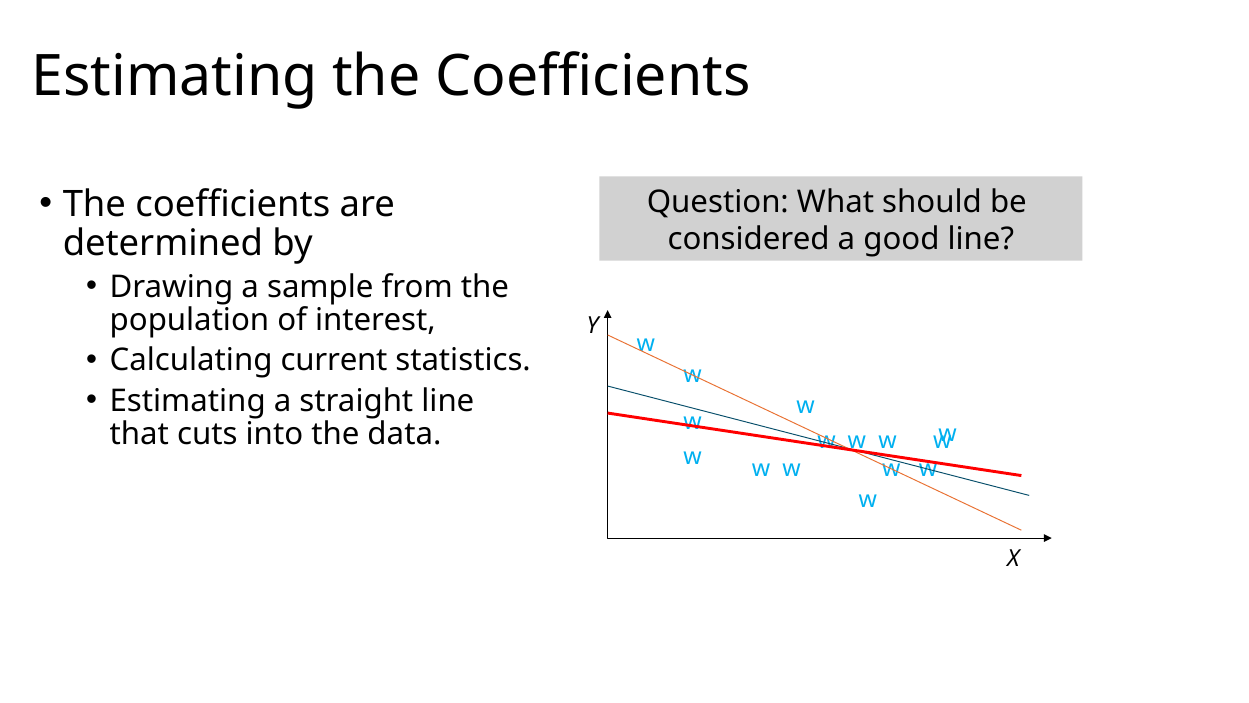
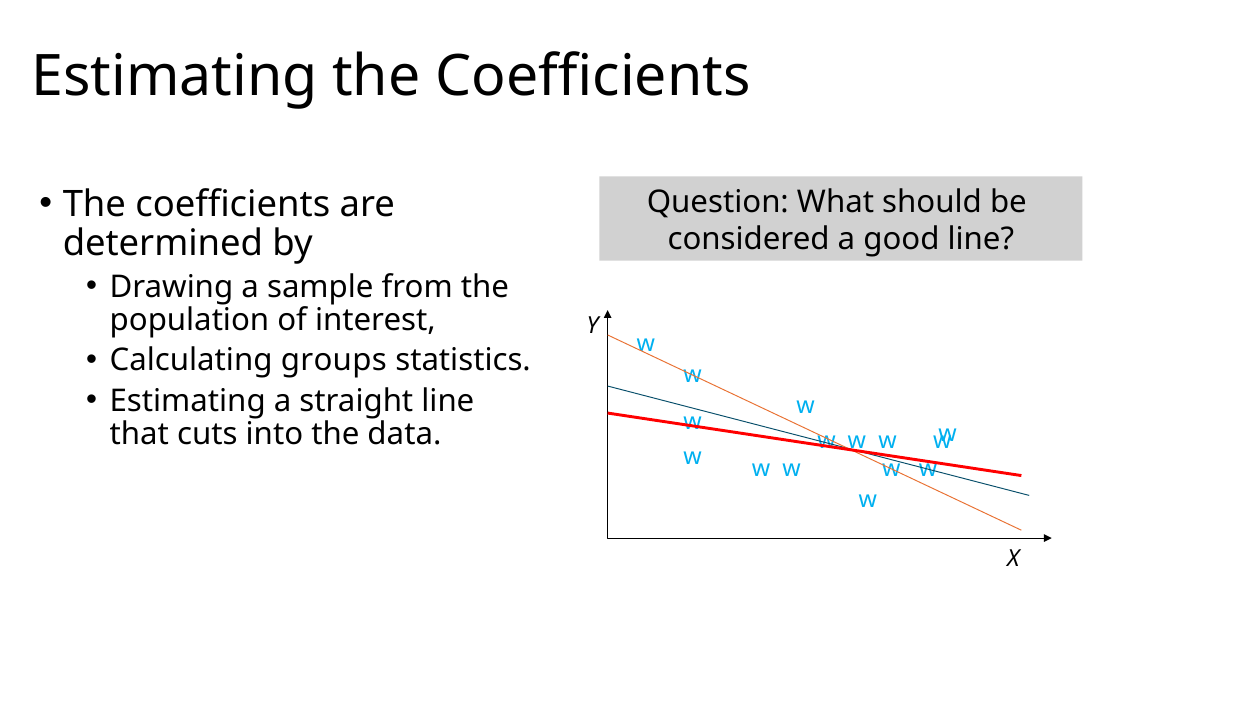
current: current -> groups (334, 360)
